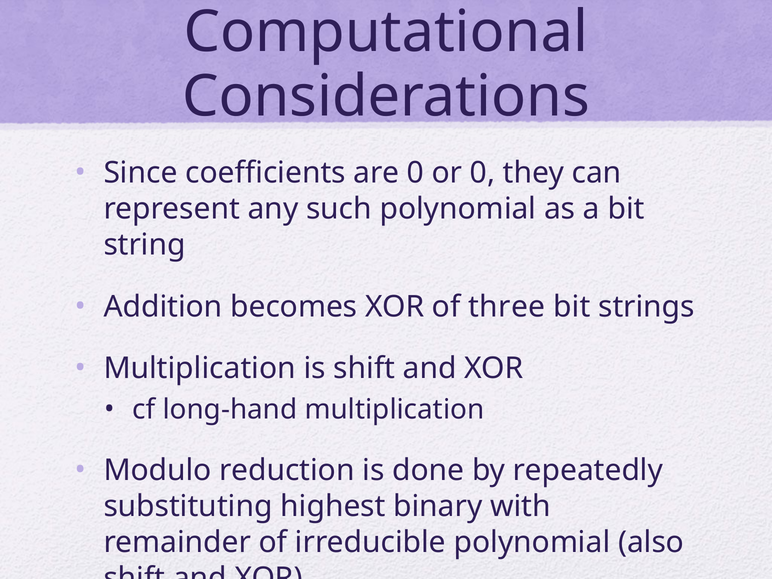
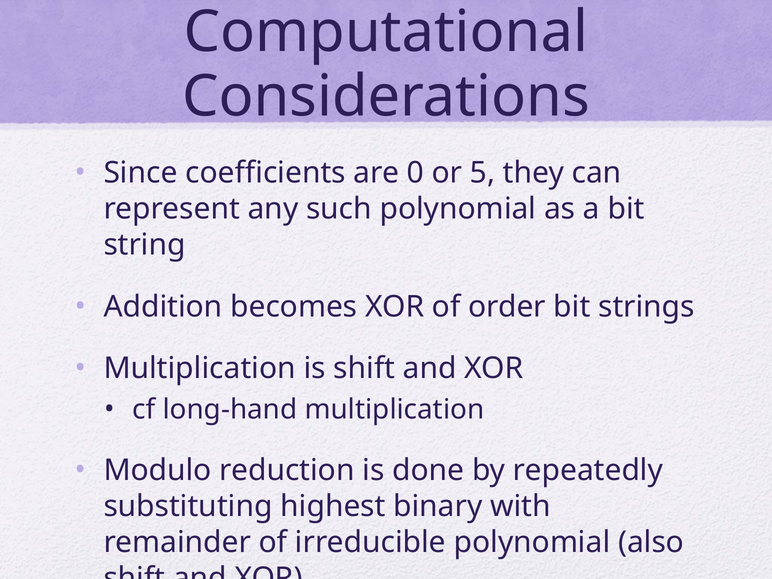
or 0: 0 -> 5 (483, 173)
three: three -> order (507, 307)
